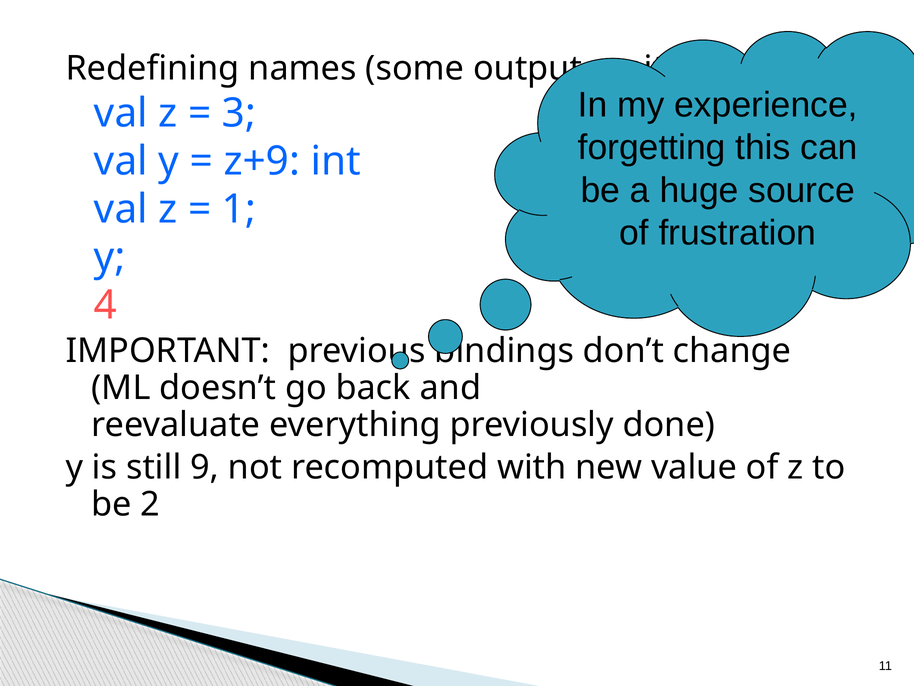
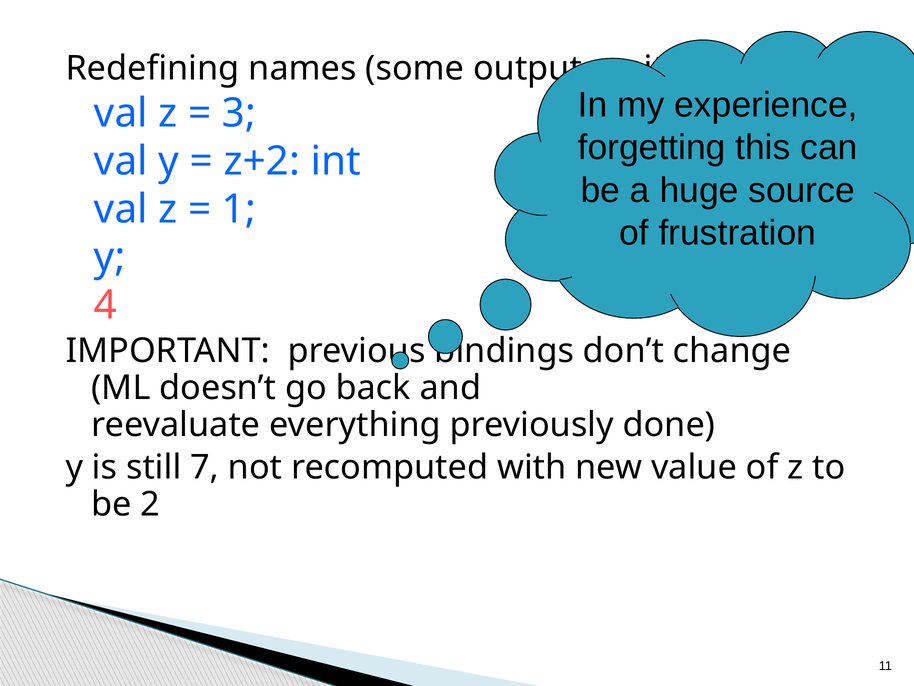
z+9: z+9 -> z+2 (262, 161)
9: 9 -> 7 (205, 467)
